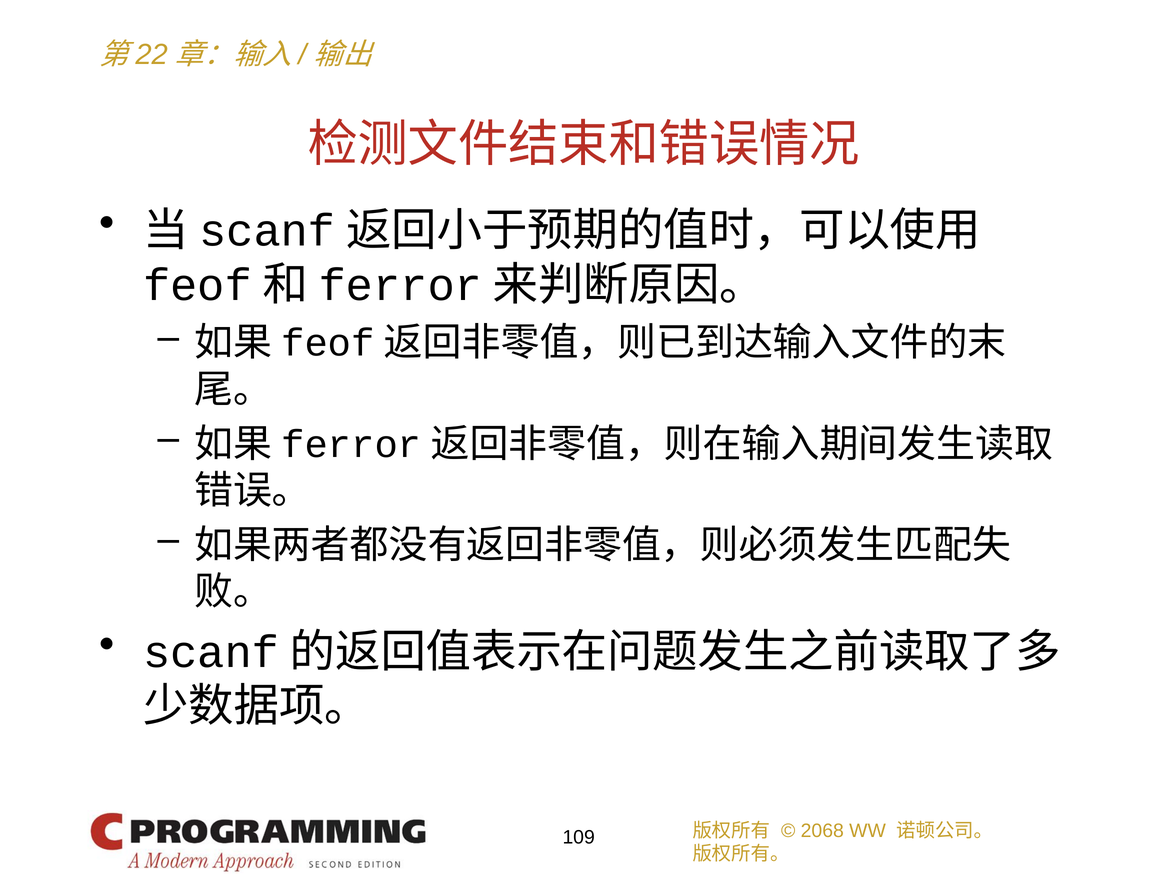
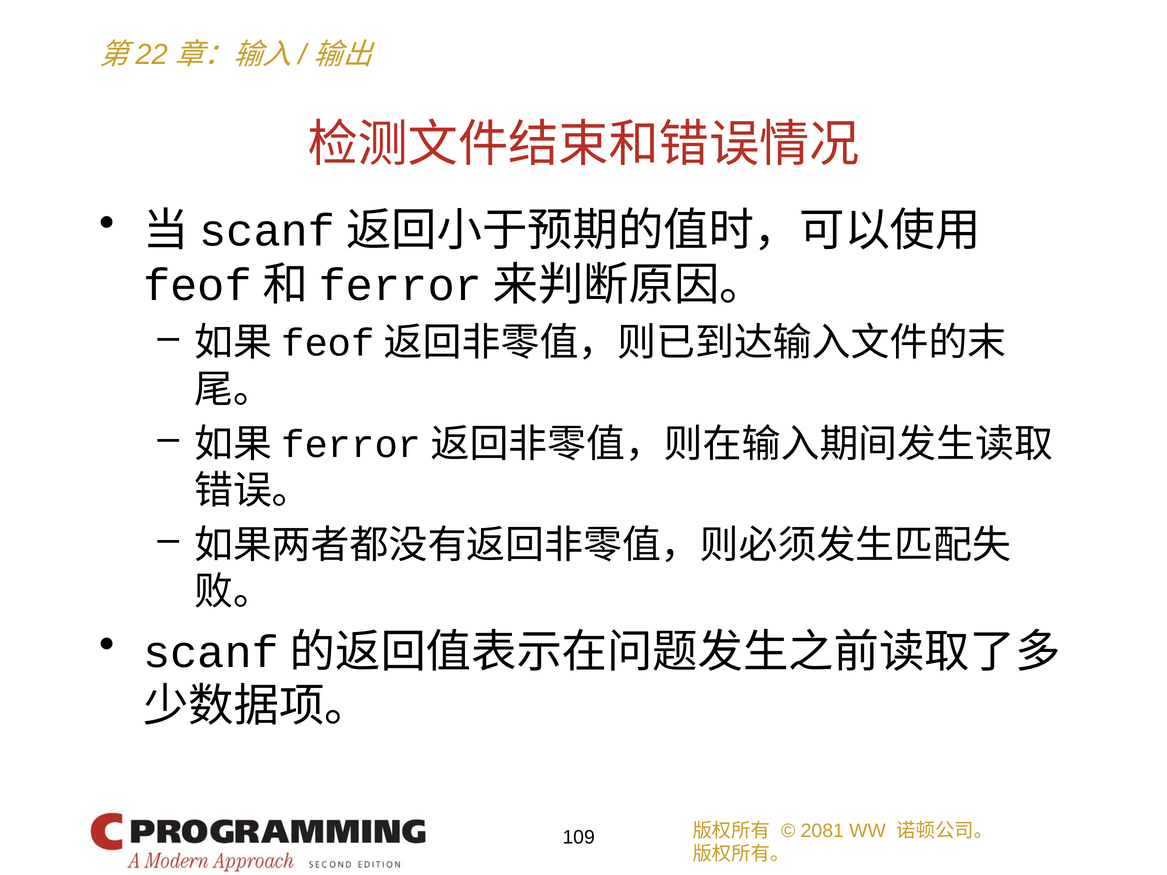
2068: 2068 -> 2081 (822, 831)
